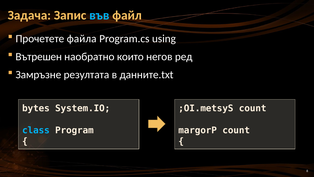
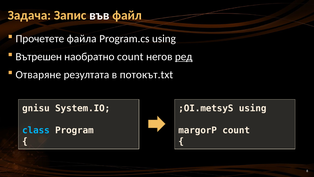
във colour: light blue -> white (99, 15)
наобратно които: които -> count (130, 57)
ред underline: none -> present (184, 57)
Замръзне: Замръзне -> Отваряне (38, 75)
данните.txt: данните.txt -> потокът.txt (146, 75)
bytes: bytes -> gnisu (36, 108)
;OI.metsyS count: count -> using (253, 108)
